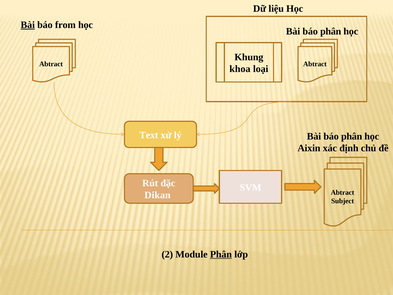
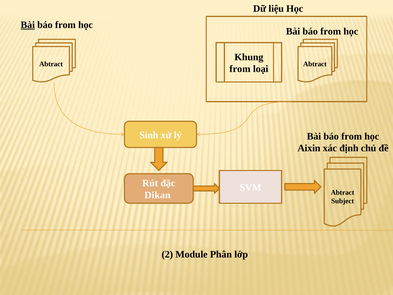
phân: phân -> from (331, 31)
khoa: khoa -> from (240, 69)
Text: Text -> Sinh (149, 135)
phân: phân -> from (352, 136)
Phân underline: present -> none (221, 254)
